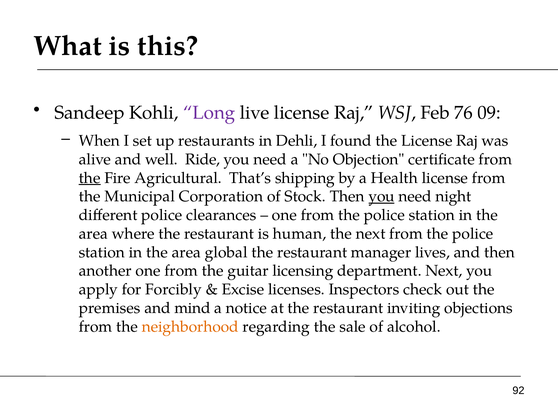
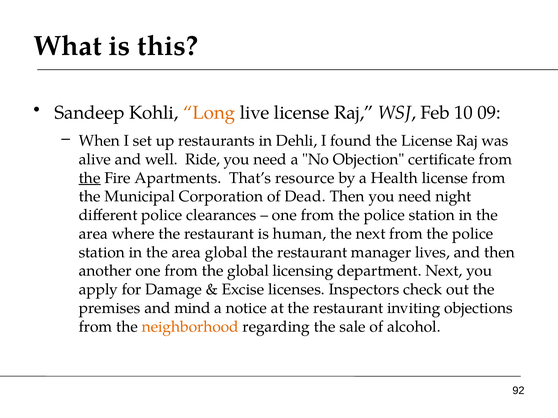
Long colour: purple -> orange (209, 113)
76: 76 -> 10 (464, 113)
Agricultural: Agricultural -> Apartments (178, 178)
shipping: shipping -> resource (305, 178)
Stock: Stock -> Dead (305, 197)
you underline: present -> none (382, 197)
the guitar: guitar -> global (248, 271)
Forcibly: Forcibly -> Damage (174, 290)
